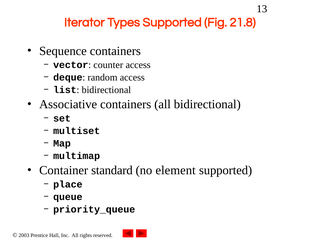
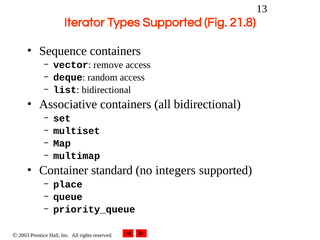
counter: counter -> remove (108, 65)
element: element -> integers (176, 170)
